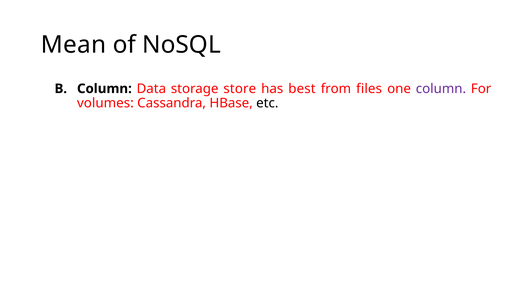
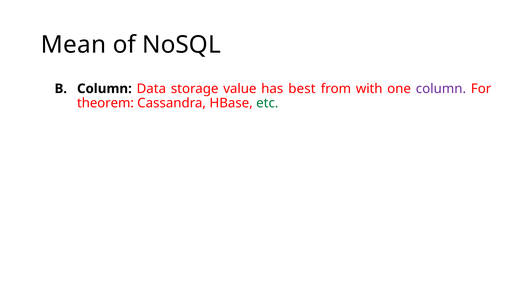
store: store -> value (240, 89)
files: files -> with (369, 89)
volumes: volumes -> theorem (105, 103)
etc colour: black -> green (267, 103)
